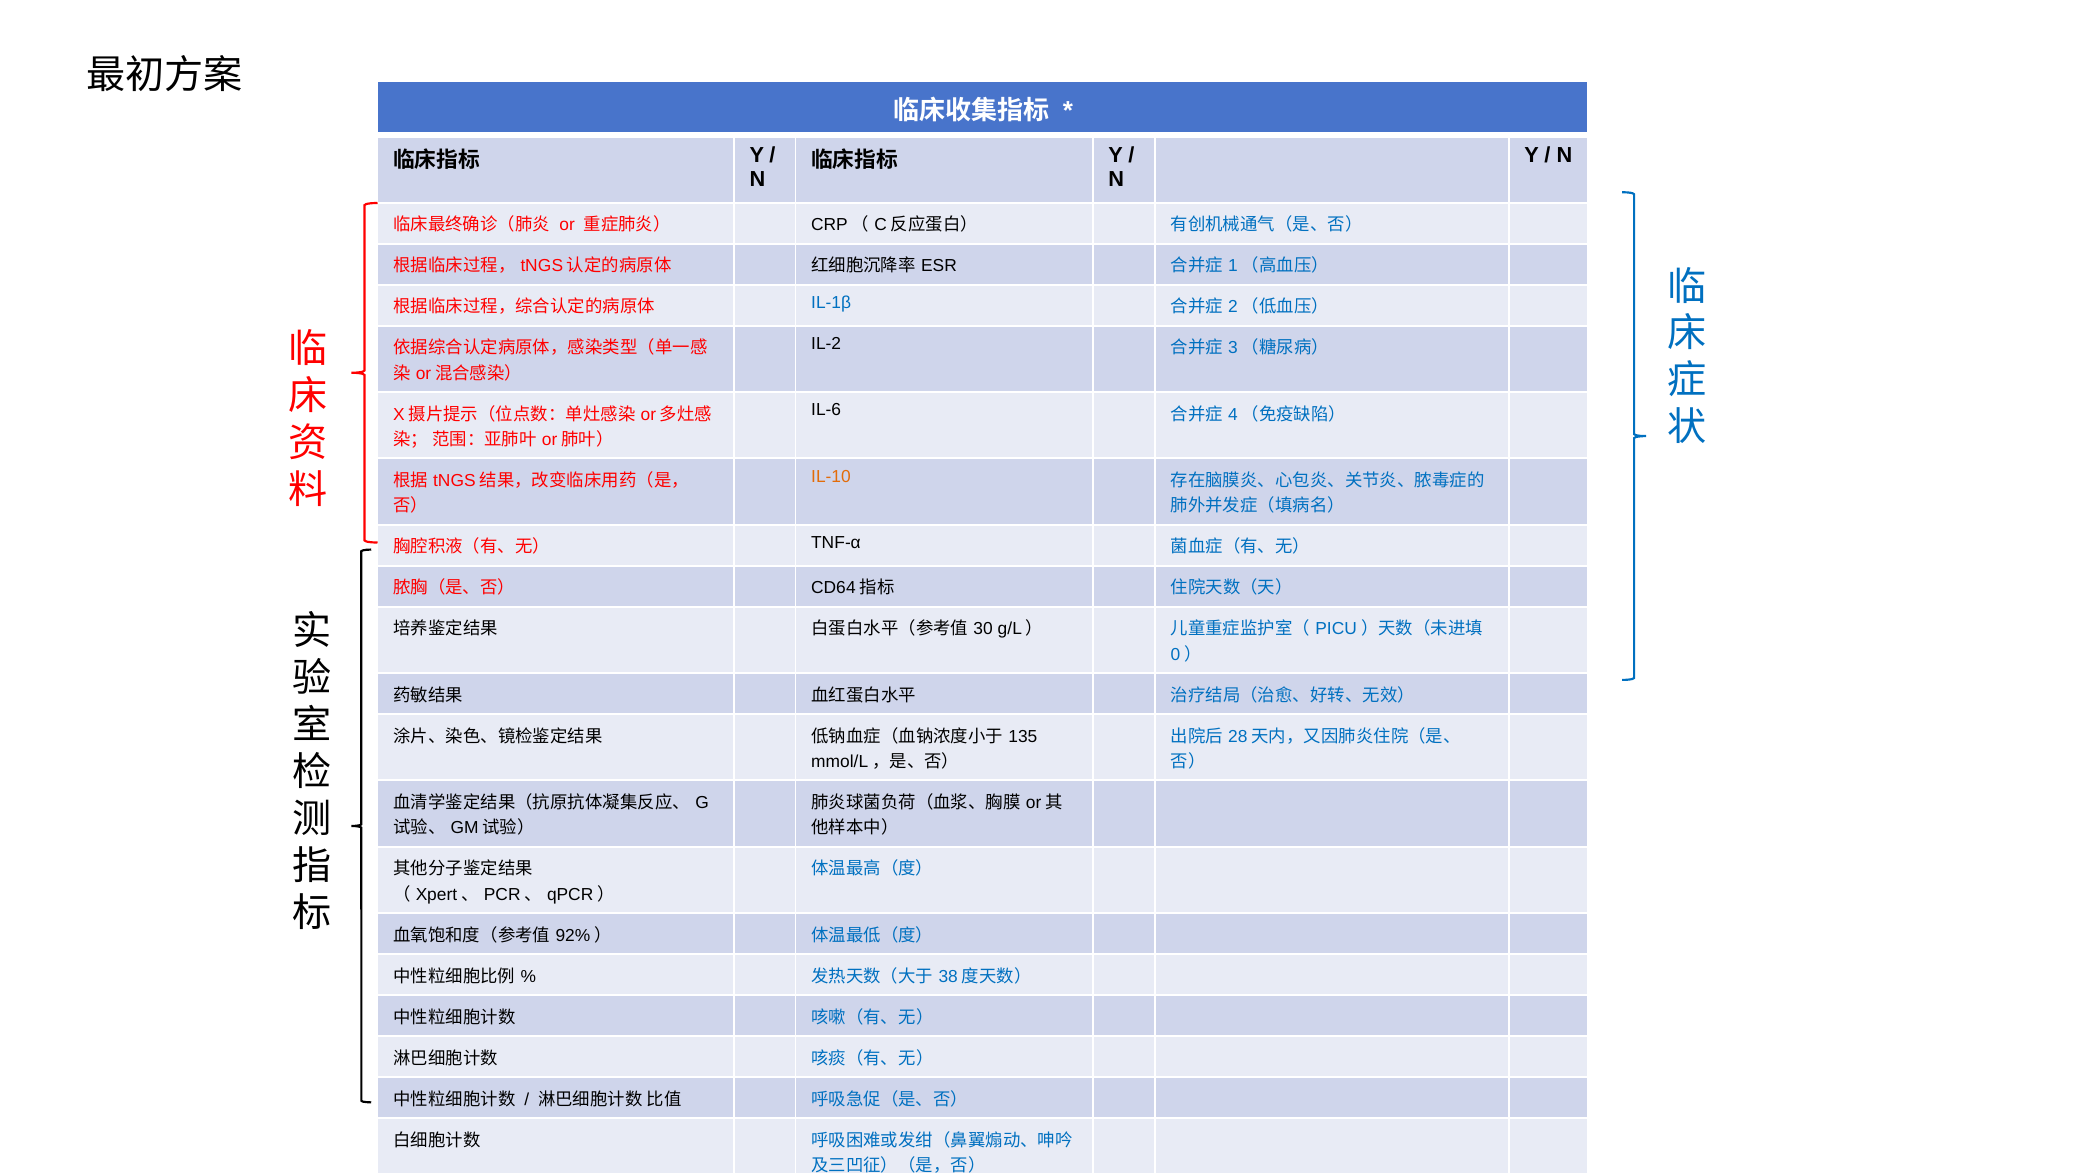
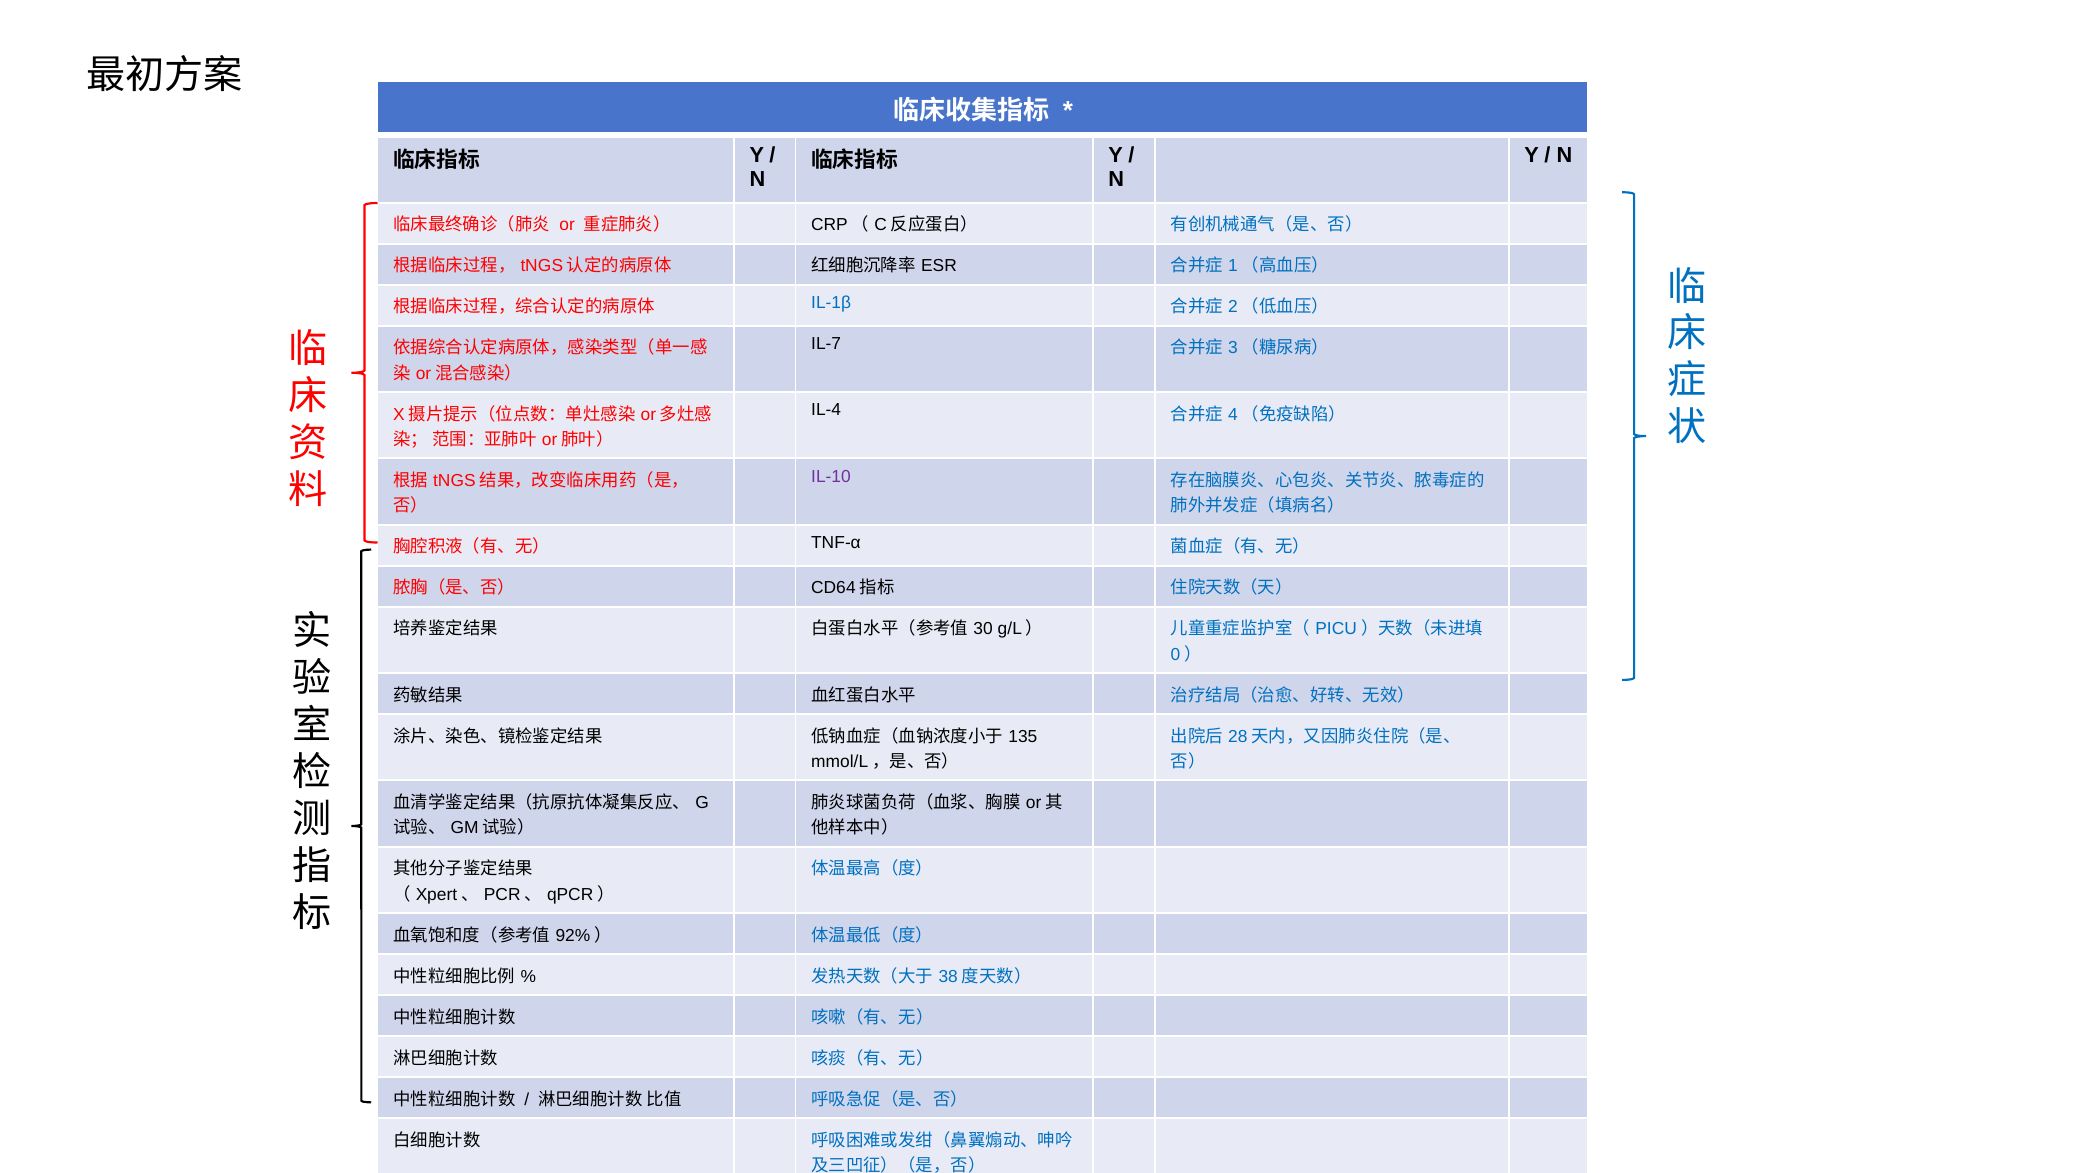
IL-2: IL-2 -> IL-7 (826, 344)
IL-6: IL-6 -> IL-4 (826, 410)
IL-10 colour: orange -> purple (831, 476)
